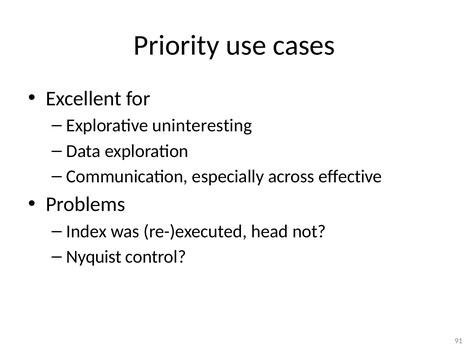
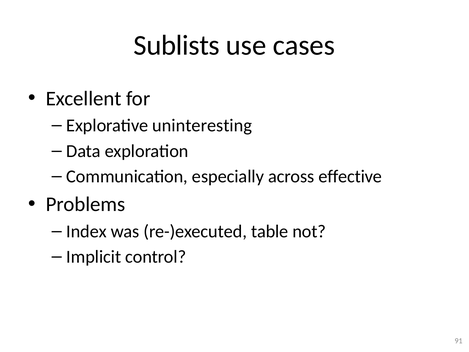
Priority: Priority -> Sublists (177, 45)
head: head -> table (270, 231)
Nyquist: Nyquist -> Implicit (94, 257)
